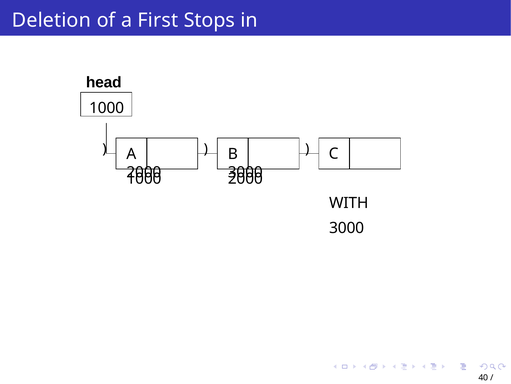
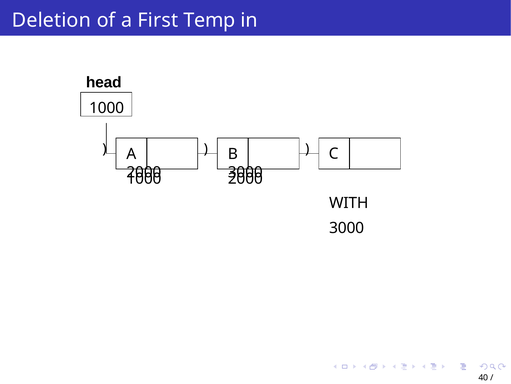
Stops: Stops -> Temp (209, 20)
